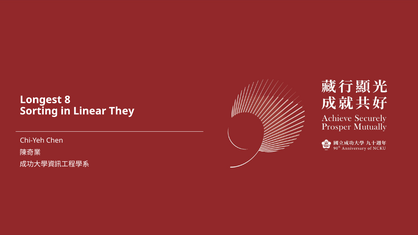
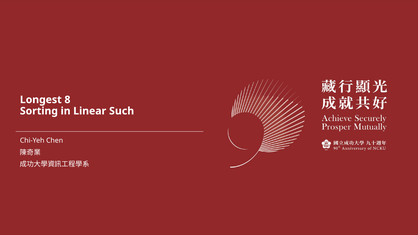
They: They -> Such (122, 111)
